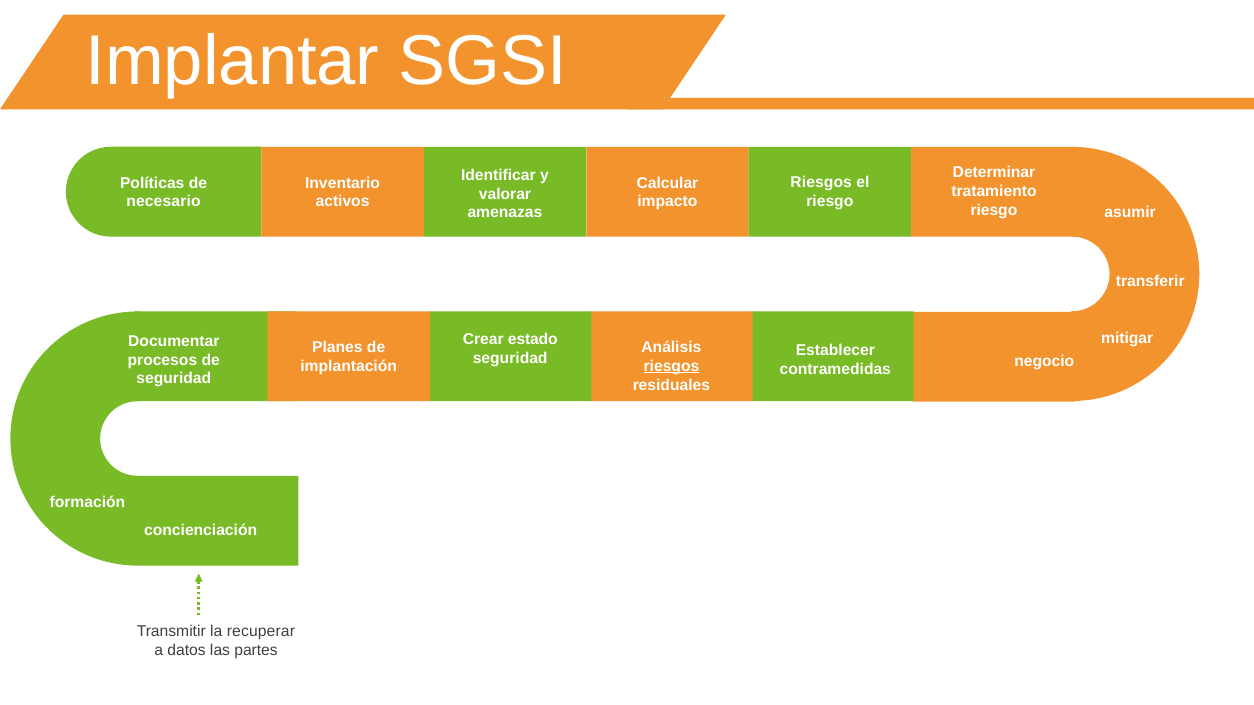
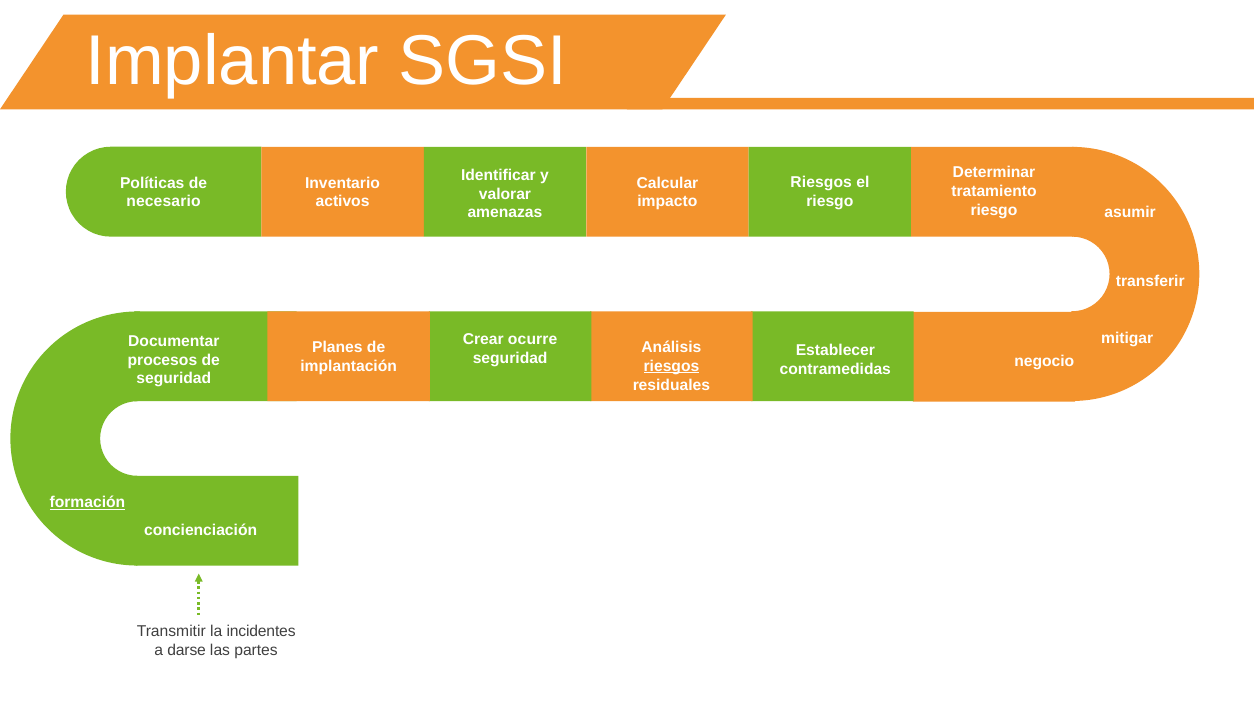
estado: estado -> ocurre (533, 340)
formación underline: none -> present (87, 503)
recuperar: recuperar -> incidentes (261, 632)
datos: datos -> darse (187, 651)
